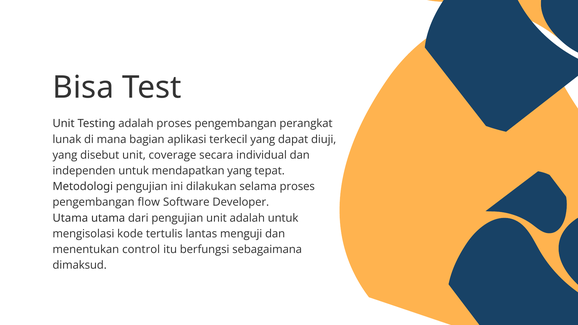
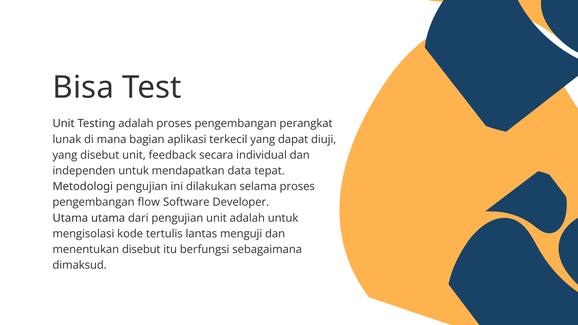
coverage: coverage -> feedback (172, 155)
mendapatkan yang: yang -> data (239, 171)
menentukan control: control -> disebut (141, 250)
